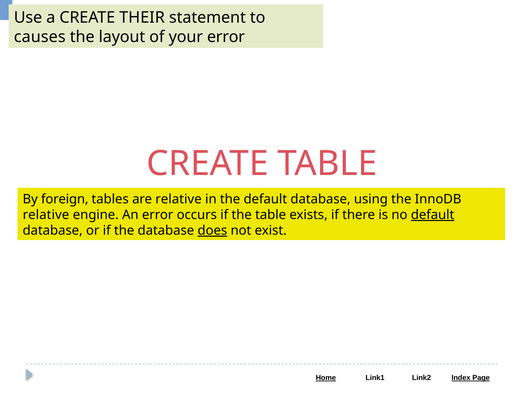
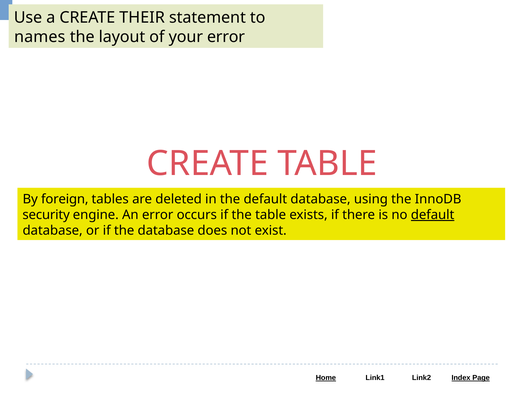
causes: causes -> names (40, 37)
are relative: relative -> deleted (179, 199)
relative: relative -> security (46, 215)
does underline: present -> none (212, 231)
